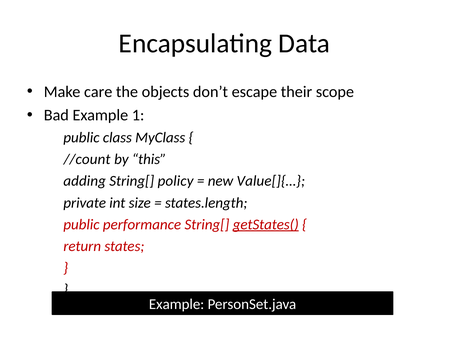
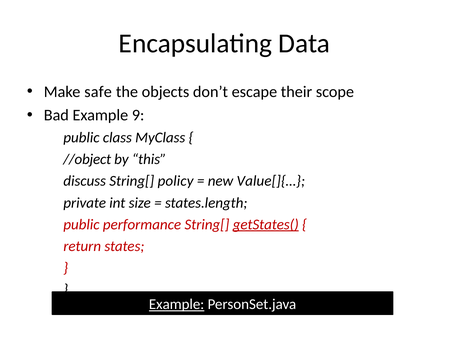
care: care -> safe (98, 92)
1: 1 -> 9 (138, 115)
//count: //count -> //object (87, 159)
adding: adding -> discuss (85, 181)
Example underline: none -> present (177, 304)
